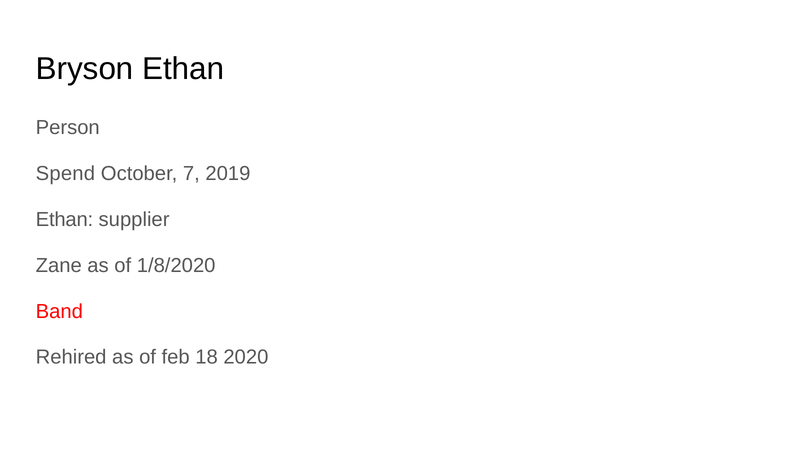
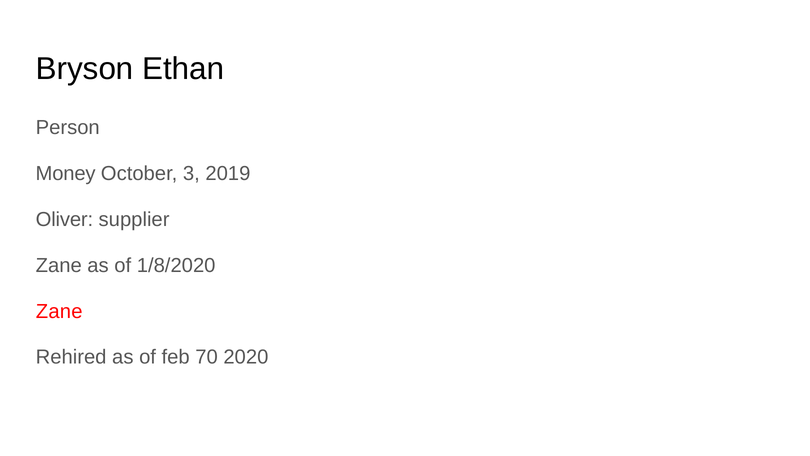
Spend: Spend -> Money (66, 173)
7: 7 -> 3 (191, 173)
Ethan: Ethan -> Oliver (64, 219)
Band: Band -> Zane (59, 311)
18: 18 -> 70 (207, 357)
